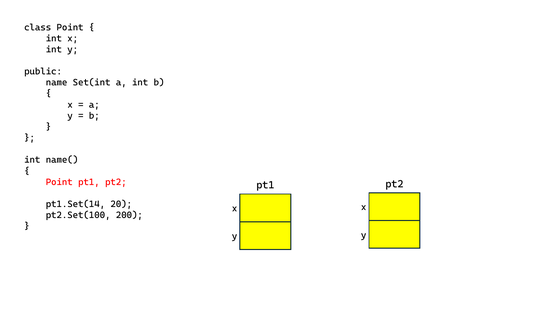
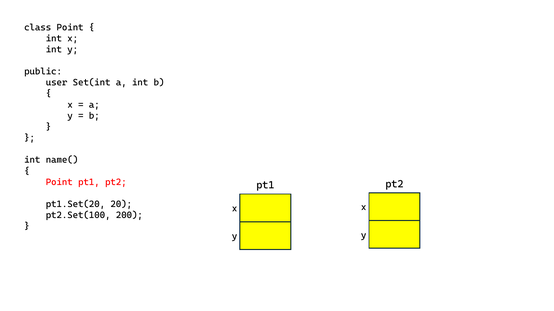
name: name -> user (57, 83)
pt1.Set(14: pt1.Set(14 -> pt1.Set(20 (75, 205)
